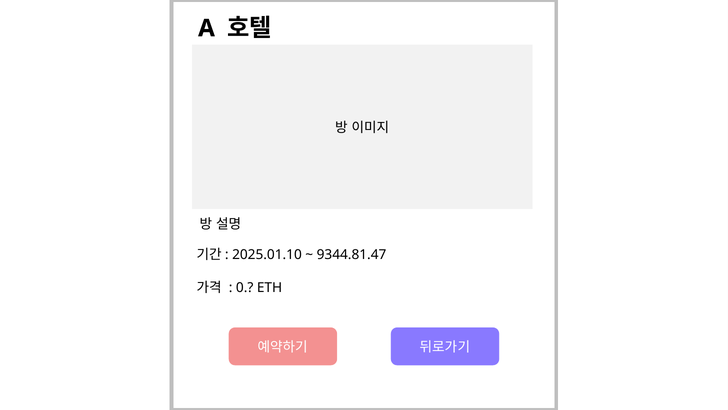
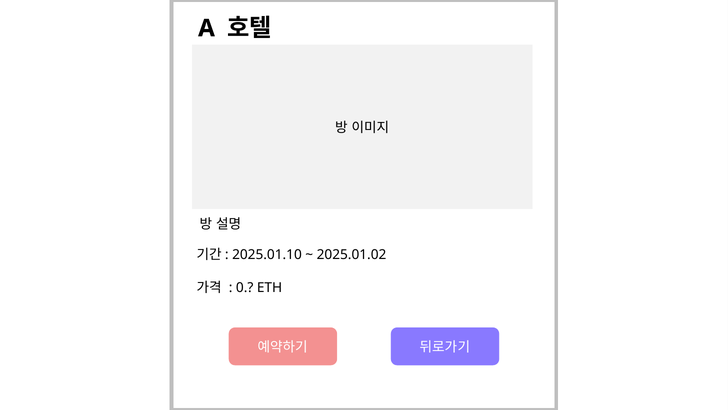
9344.81.47: 9344.81.47 -> 2025.01.02 (352, 255)
